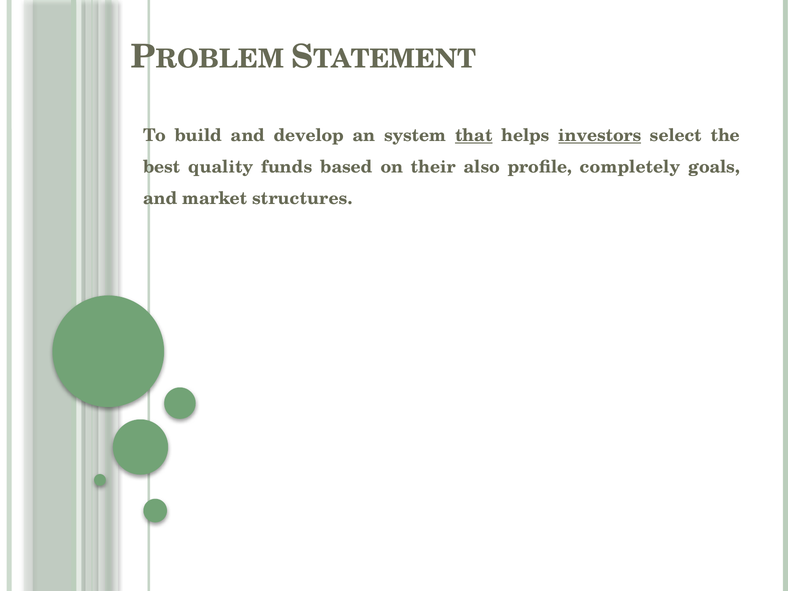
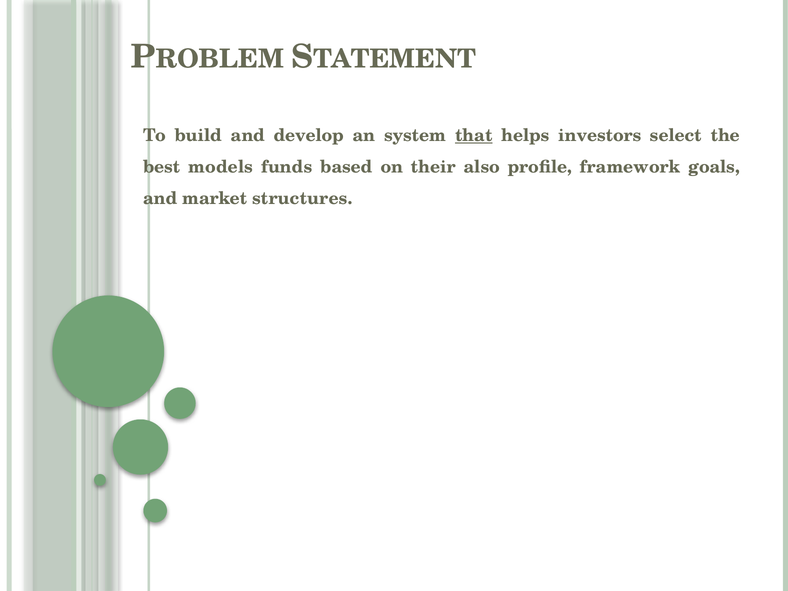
investors underline: present -> none (600, 135)
quality: quality -> models (221, 167)
completely: completely -> framework (630, 167)
